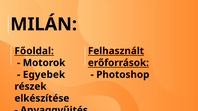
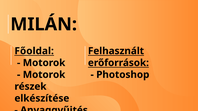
Egyebek: Egyebek -> Motorok (44, 75)
